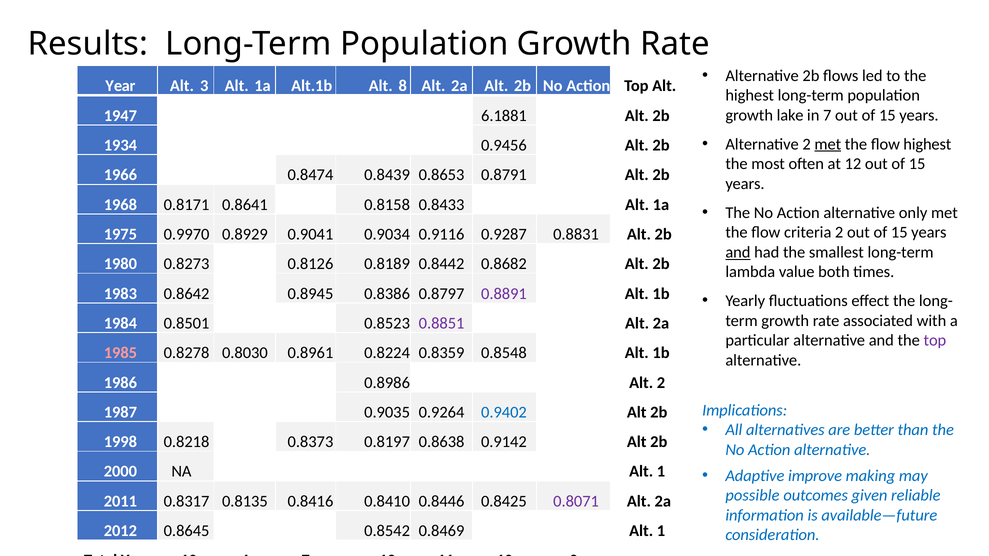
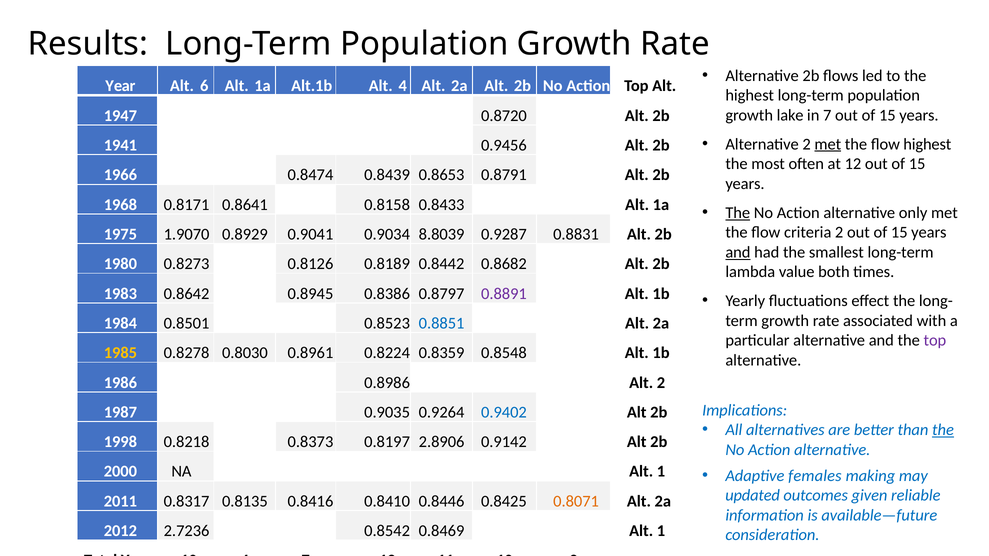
3: 3 -> 6 (204, 86)
Alt 8: 8 -> 4 (403, 86)
6.1881: 6.1881 -> 0.8720 (504, 116)
1934: 1934 -> 1941 (120, 145)
The underline: none -> present (738, 213)
0.9970: 0.9970 -> 1.9070 (187, 234)
0.9116: 0.9116 -> 8.8039 (442, 234)
0.8851 colour: purple -> blue (442, 323)
1985 colour: pink -> yellow (120, 353)
the underline: none -> present (943, 430)
0.8638: 0.8638 -> 2.8906 (442, 442)
improve: improve -> females (815, 476)
possible: possible -> updated (753, 496)
0.8071 colour: purple -> orange (576, 501)
0.8645: 0.8645 -> 2.7236 (187, 531)
